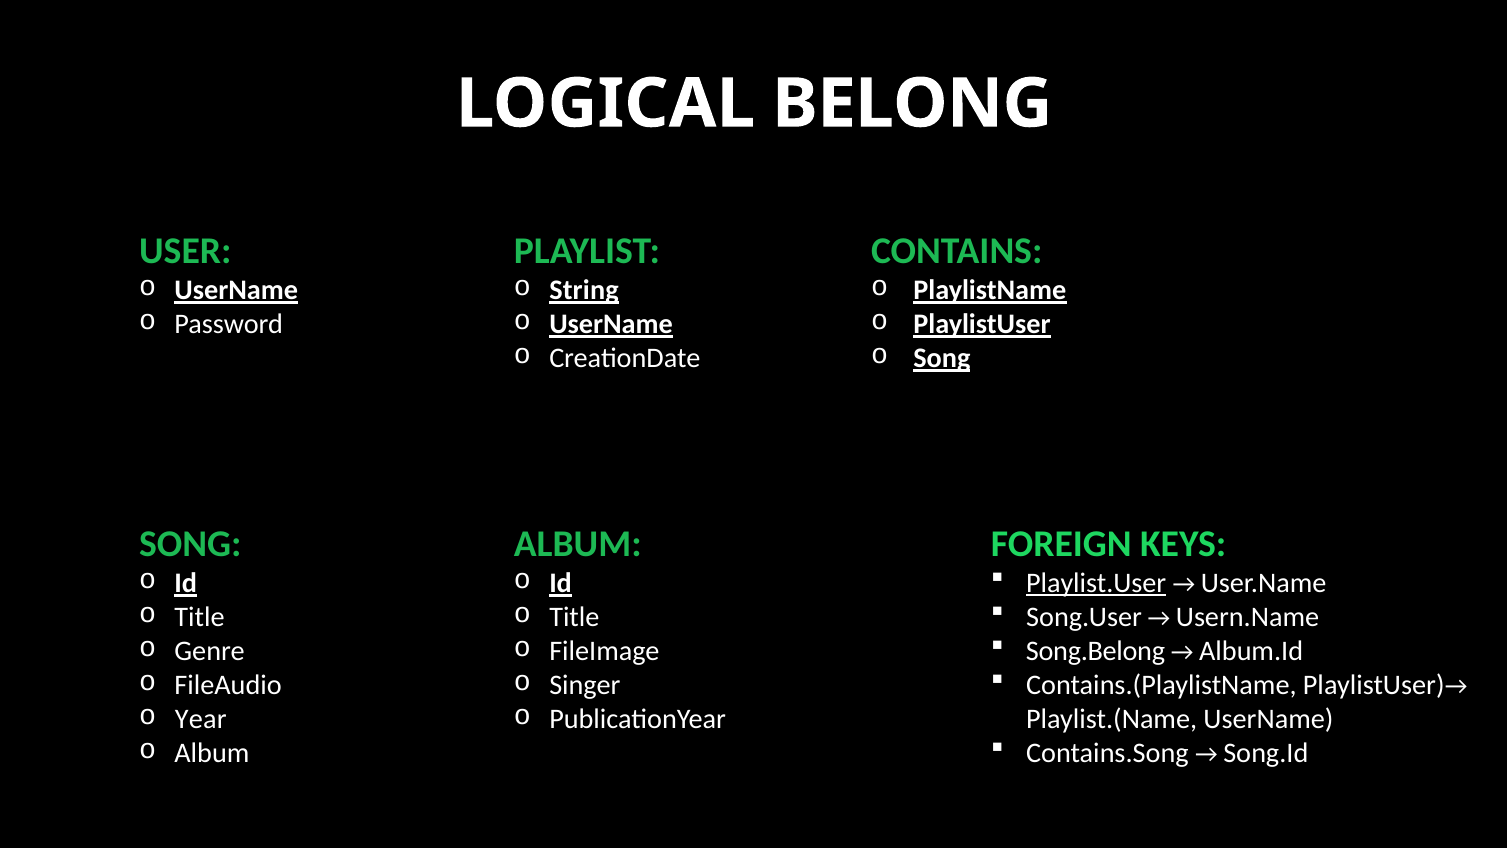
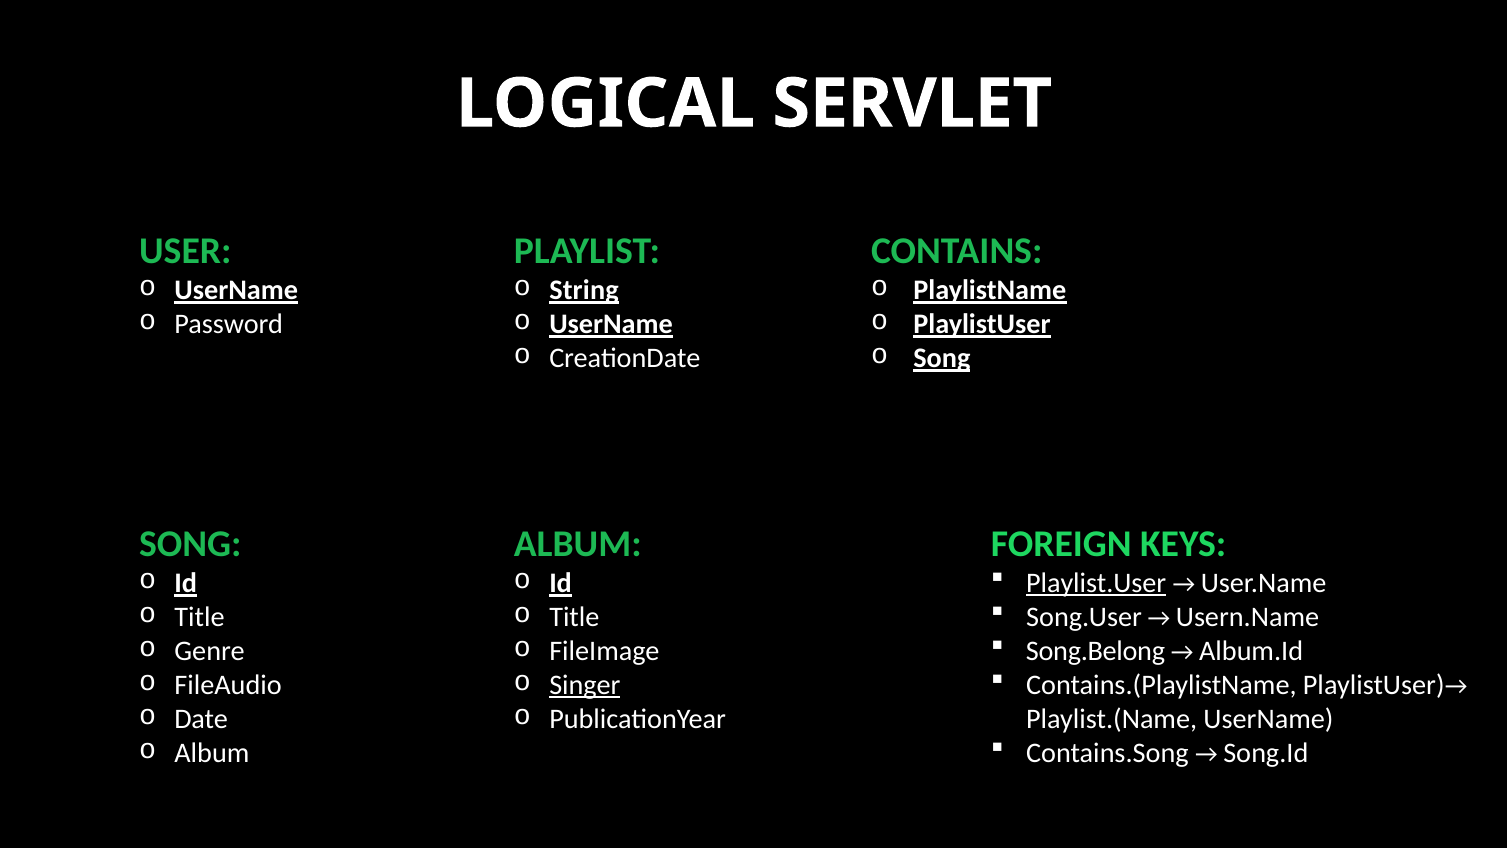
BELONG: BELONG -> SERVLET (912, 104)
Singer underline: none -> present (585, 685)
Year: Year -> Date (201, 719)
